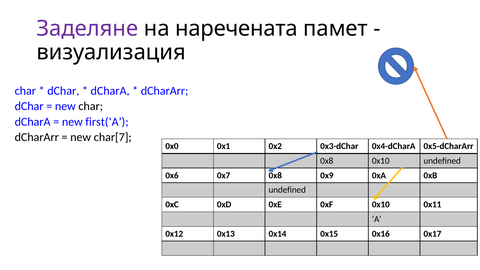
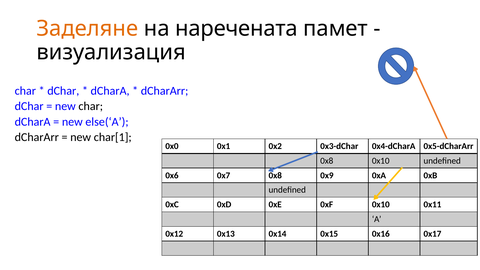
Заделяне colour: purple -> orange (87, 28)
first(‘A: first(‘A -> else(‘A (107, 122)
char[7: char[7 -> char[1 (113, 137)
